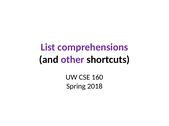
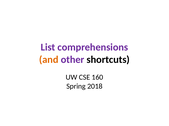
and colour: black -> orange (49, 60)
